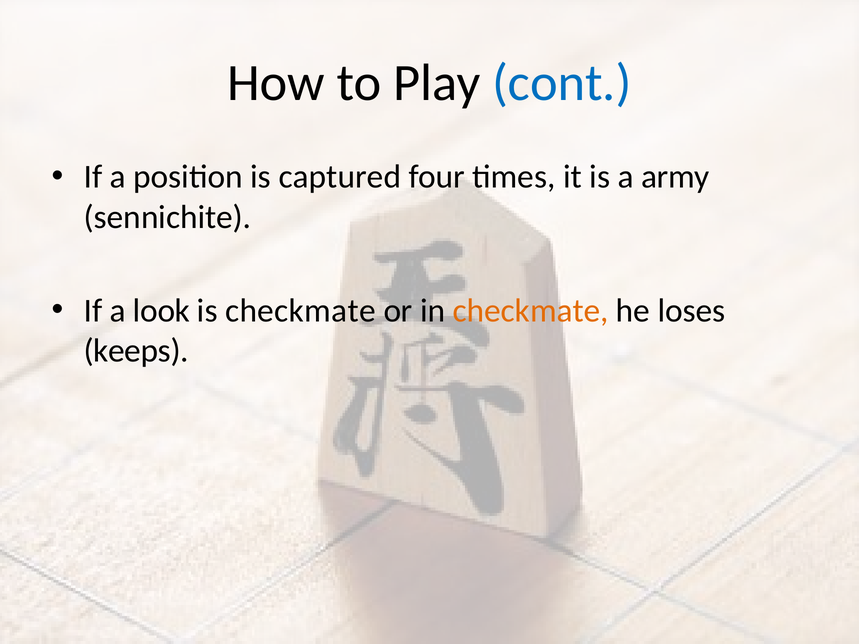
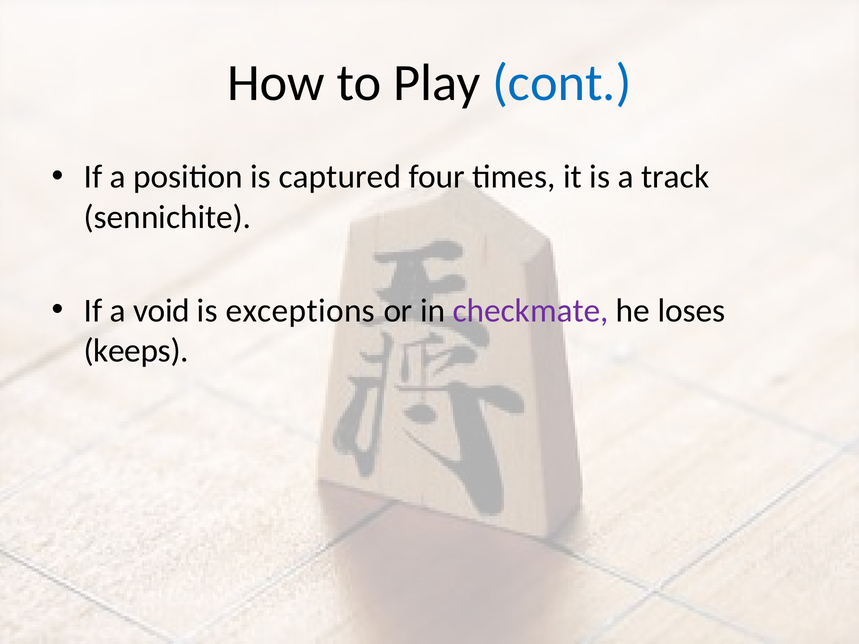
army: army -> track (675, 177)
look: look -> void (161, 311)
is checkmate: checkmate -> exceptions (300, 311)
checkmate colour: orange -> purple (531, 311)
